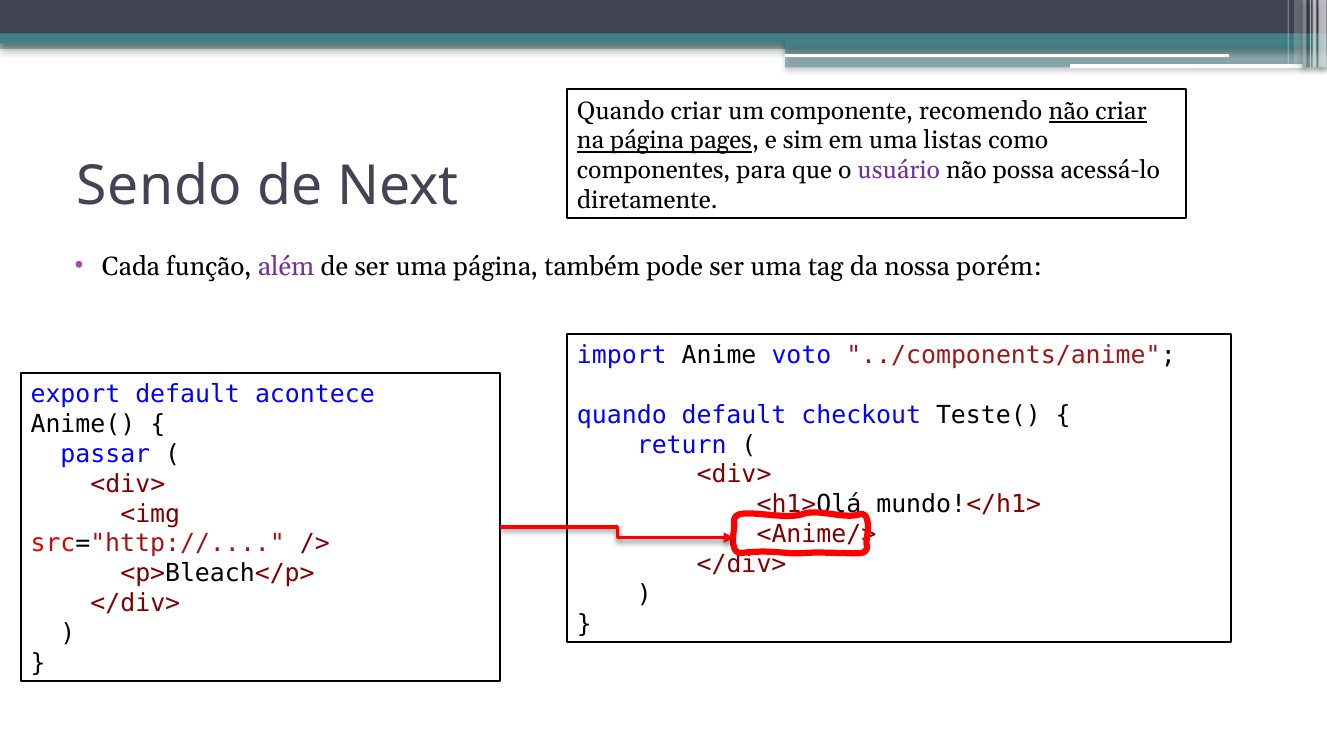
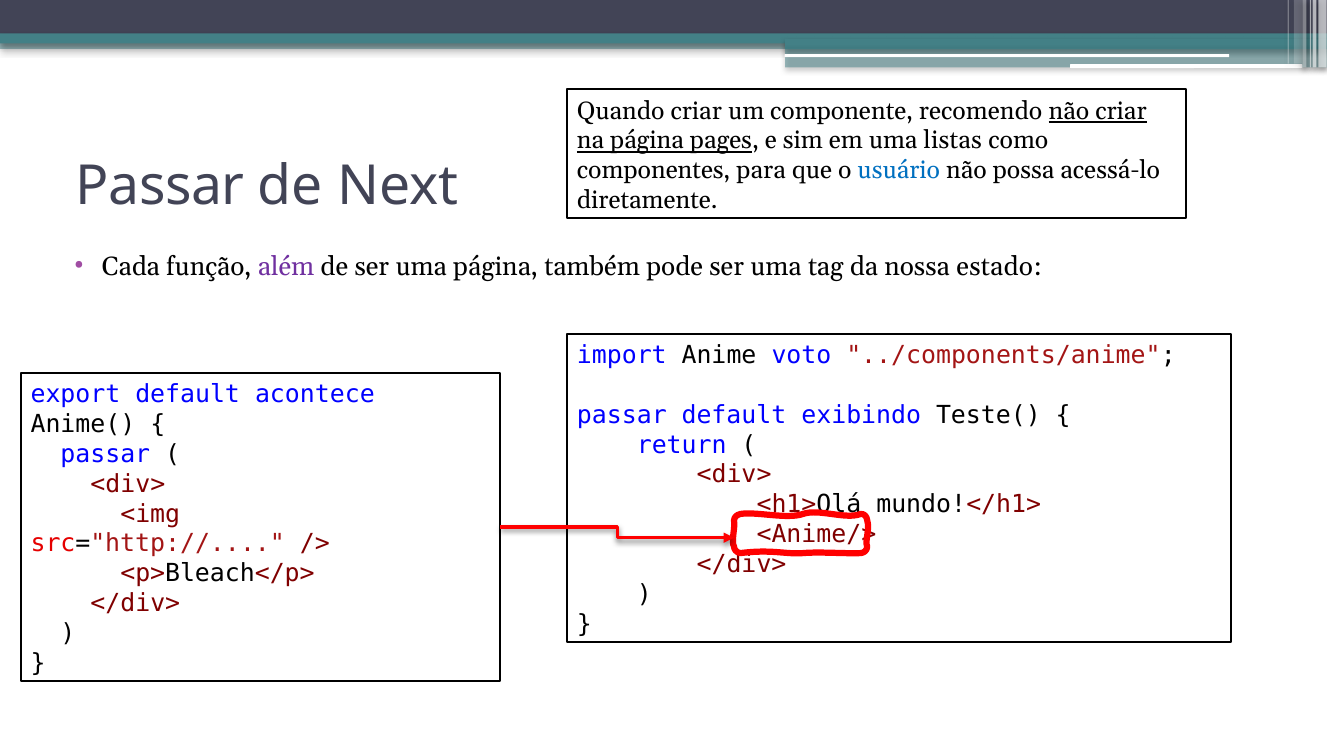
usuário colour: purple -> blue (899, 171)
Sendo: Sendo -> Passar (160, 186)
porém: porém -> estado (999, 267)
quando: quando -> passar (622, 415)
checkout: checkout -> exibindo (861, 415)
